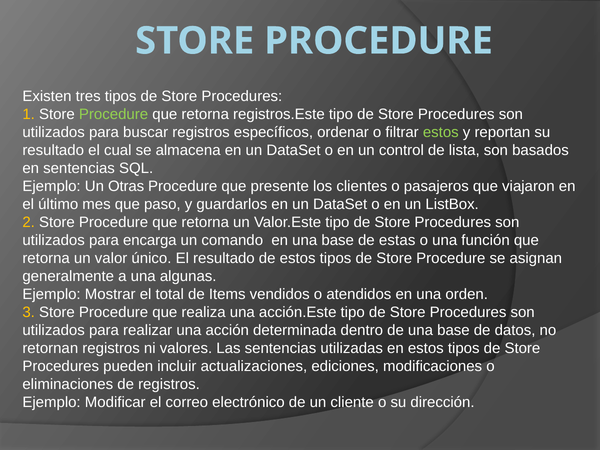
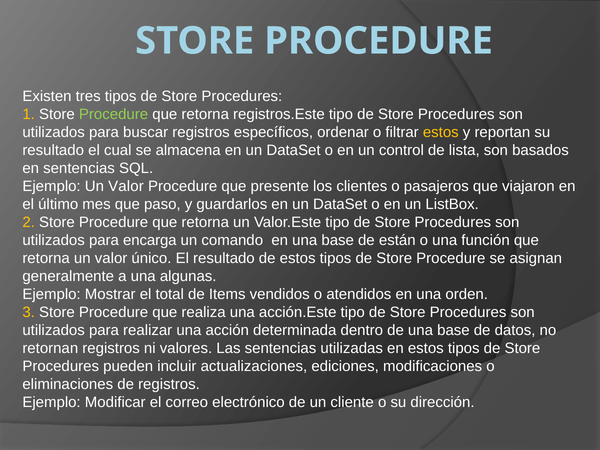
estos colour: light green -> yellow (441, 132)
Ejemplo Un Otras: Otras -> Valor (126, 186)
estas: estas -> están (397, 240)
